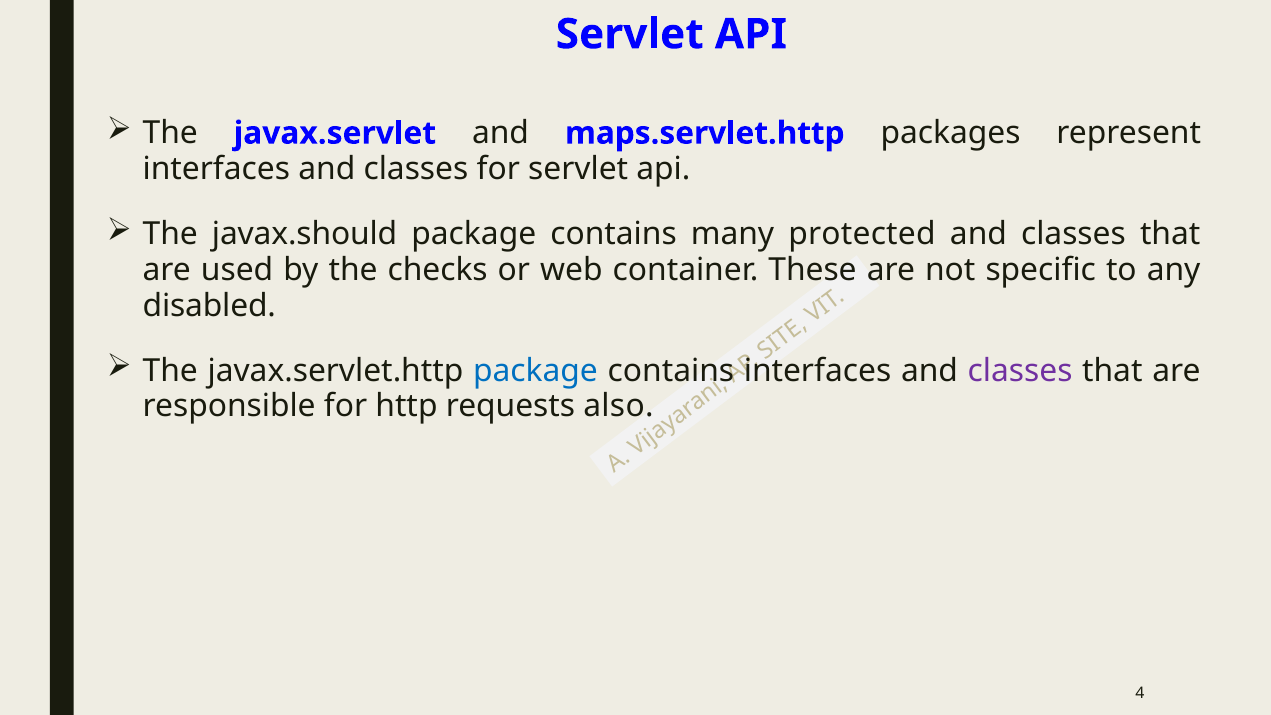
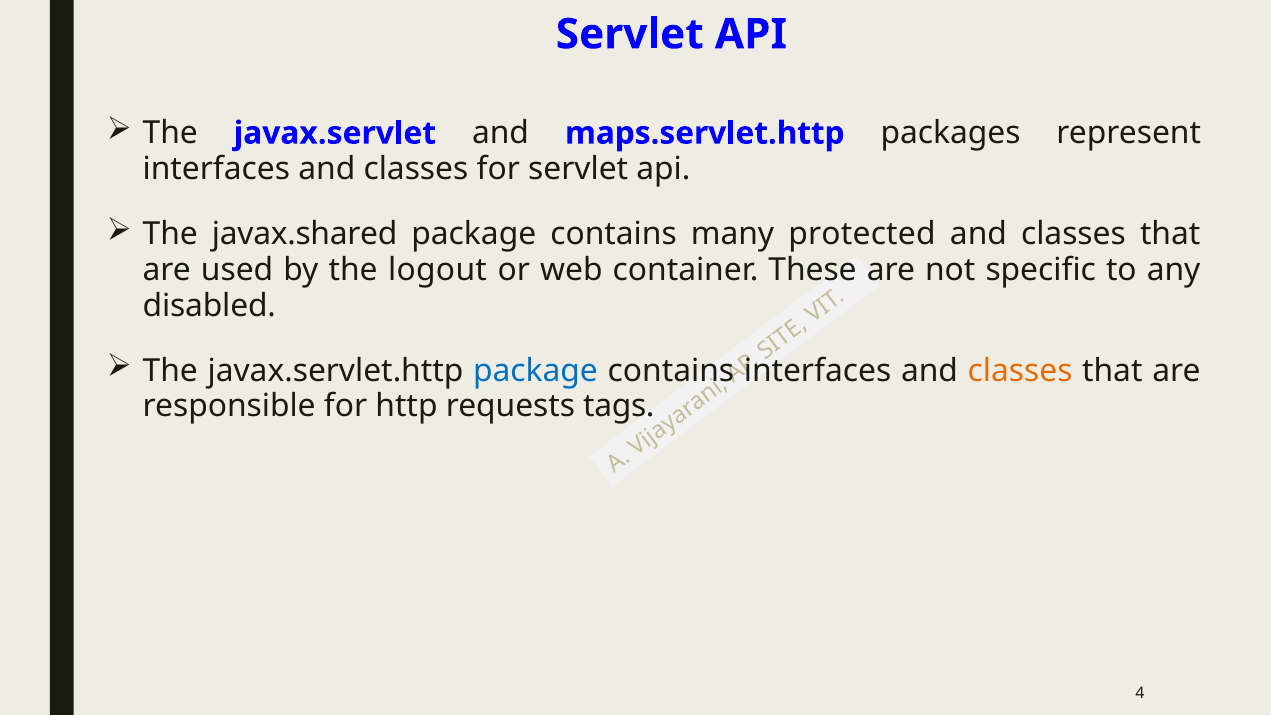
javax.should: javax.should -> javax.shared (305, 234)
checks: checks -> logout (437, 270)
classes colour: purple -> orange (1020, 371)
also: also -> tags (619, 406)
